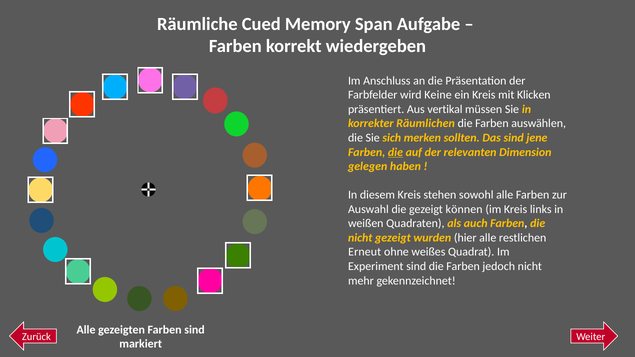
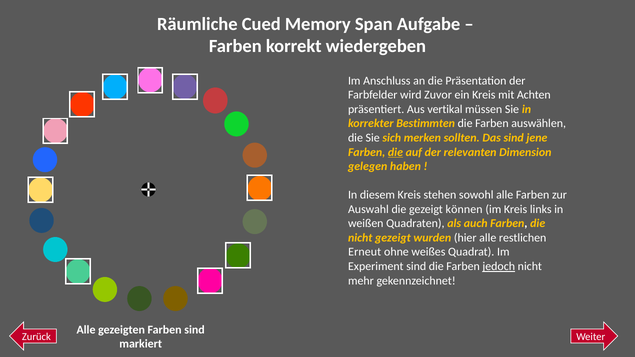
Keine: Keine -> Zuvor (438, 95)
Klicken: Klicken -> Achten (534, 95)
Räumlichen: Räumlichen -> Bestimmten (426, 124)
jedoch underline: none -> present (499, 266)
